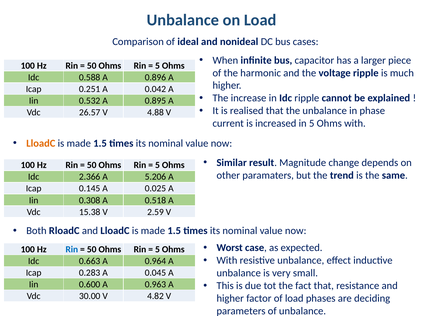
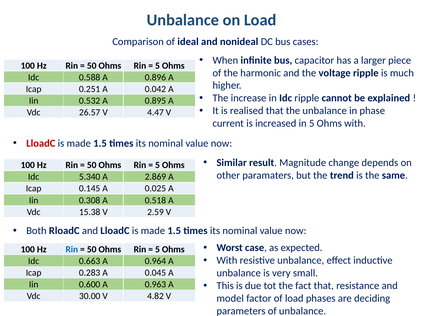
4.88: 4.88 -> 4.47 (155, 113)
LloadC colour: orange -> red (41, 144)
2.366: 2.366 -> 5.340 (90, 177)
5.206: 5.206 -> 2.869 (155, 177)
higher: higher -> model (230, 299)
